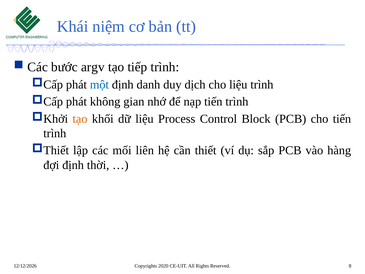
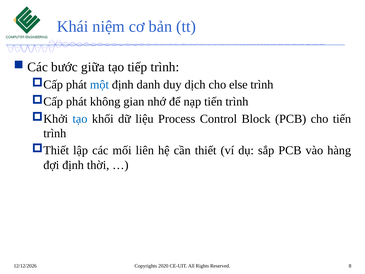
argv: argv -> giữa (93, 67)
cho liệu: liệu -> else (238, 85)
tạo colour: orange -> blue (80, 119)
